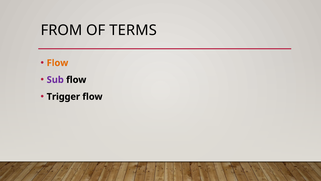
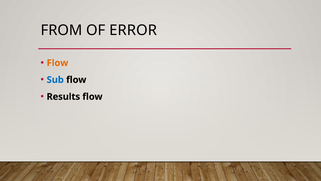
TERMS: TERMS -> ERROR (133, 30)
Sub colour: purple -> blue (55, 80)
Trigger: Trigger -> Results (63, 96)
